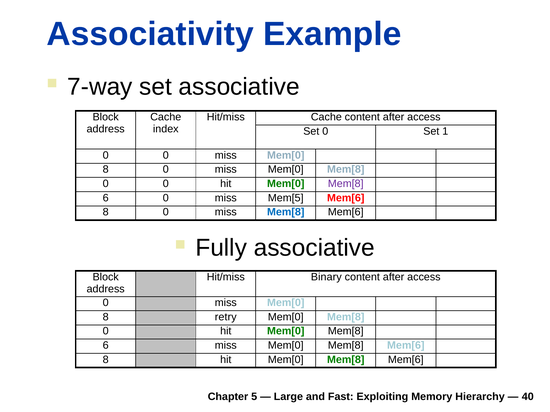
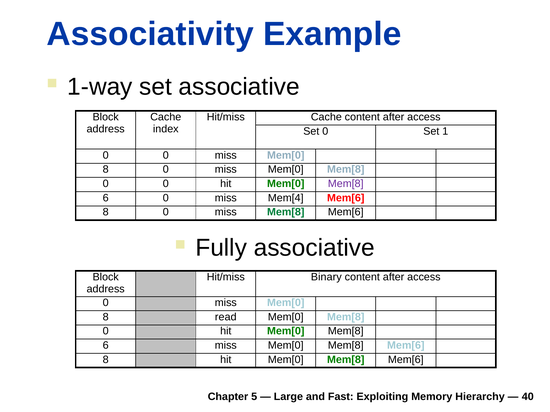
7-way: 7-way -> 1-way (100, 87)
Mem[5: Mem[5 -> Mem[4 (286, 198)
Mem[8 colour: blue -> green (286, 212)
retry: retry -> read (226, 317)
